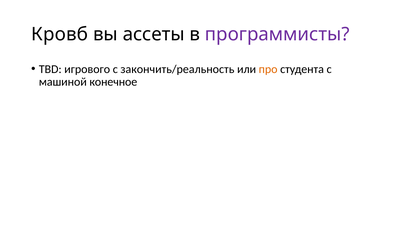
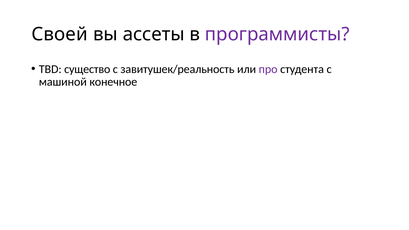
Кровб: Кровб -> Своей (60, 34)
игрового: игрового -> существо (87, 69)
закончить/реальность: закончить/реальность -> завитушек/реальность (177, 69)
про colour: orange -> purple (268, 69)
